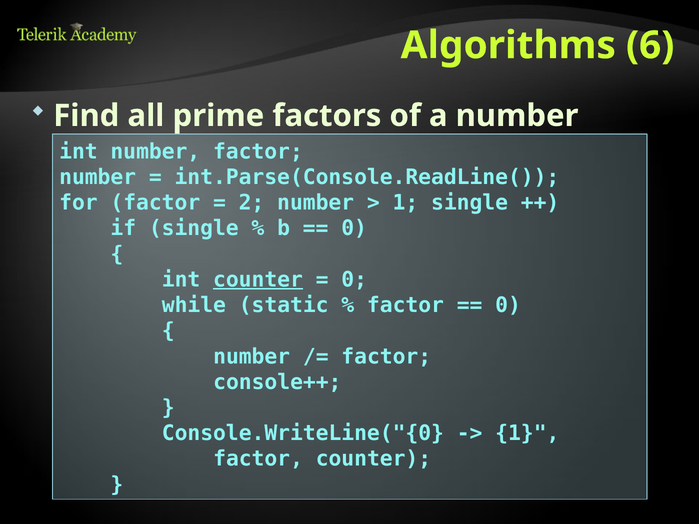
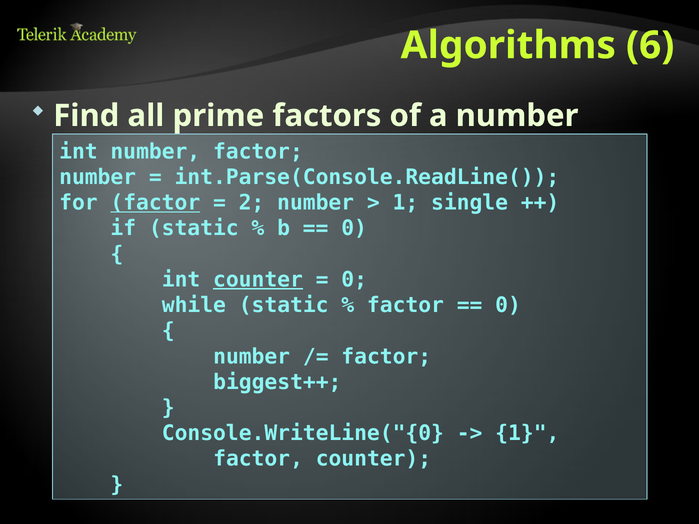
factor underline: none -> present (155, 203)
if single: single -> static (194, 229)
console++: console++ -> biggest++ (277, 382)
